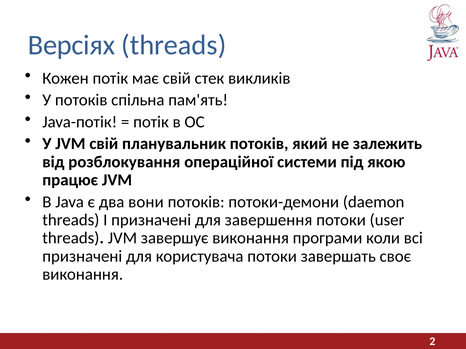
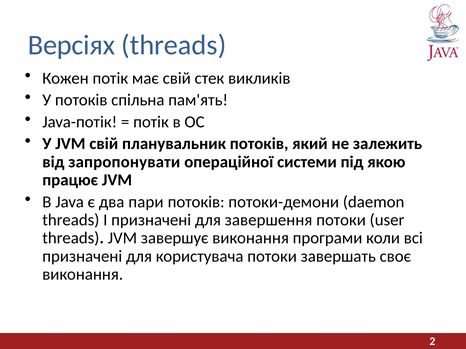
розблокування: розблокування -> запропонувати (124, 162)
вони: вони -> пари (146, 202)
